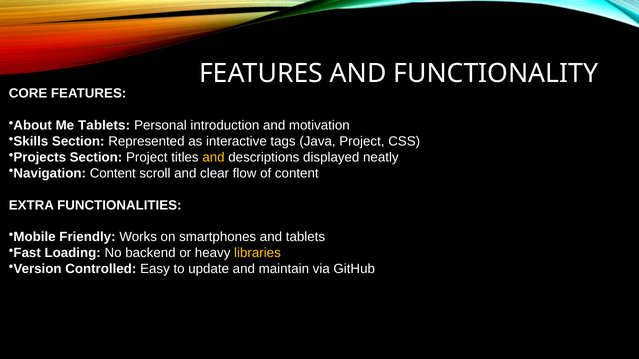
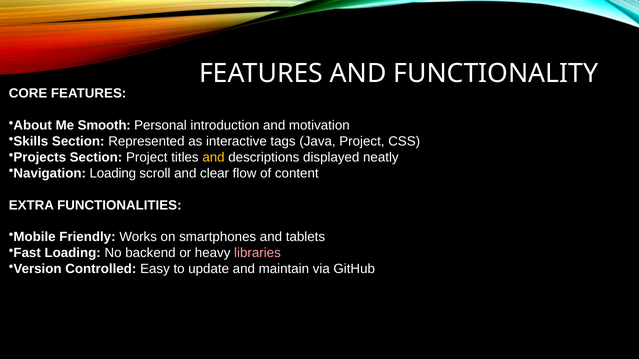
Me Tablets: Tablets -> Smooth (104, 126)
Navigation Content: Content -> Loading (113, 173)
libraries colour: yellow -> pink (257, 253)
